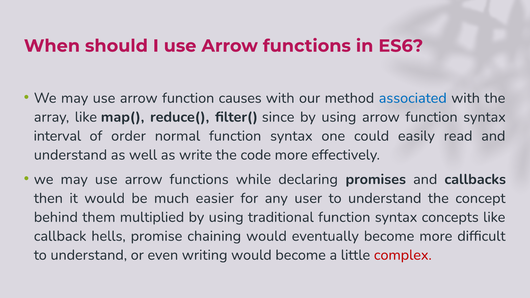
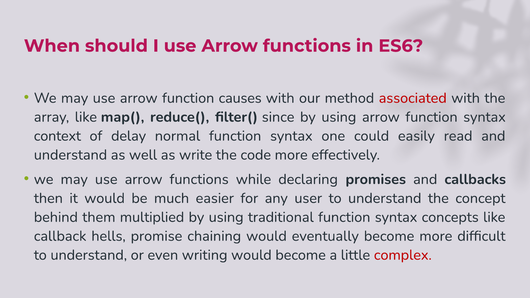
associated colour: blue -> red (413, 98)
interval: interval -> context (57, 136)
order: order -> delay (129, 136)
